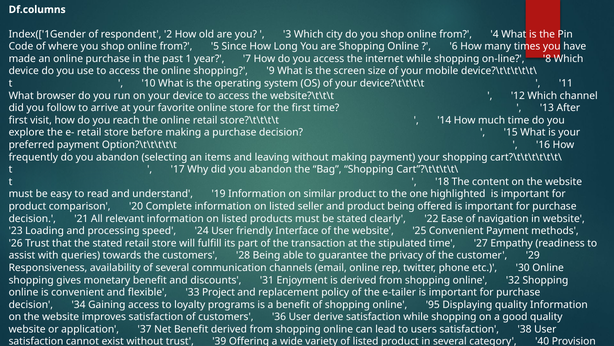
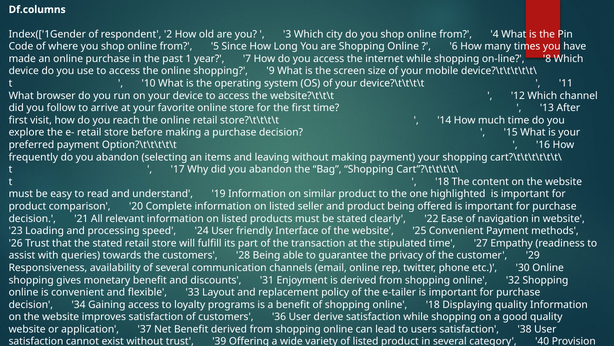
33 Project: Project -> Layout (218, 292)
online 95: 95 -> 18 (433, 304)
